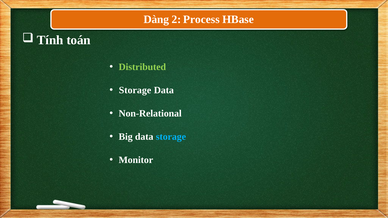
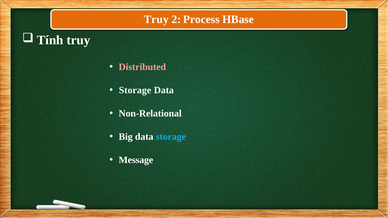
Dàng: Dàng -> Truy (156, 19)
Tính toán: toán -> truy (78, 40)
Distributed colour: light green -> pink (142, 67)
Monitor: Monitor -> Message (136, 160)
